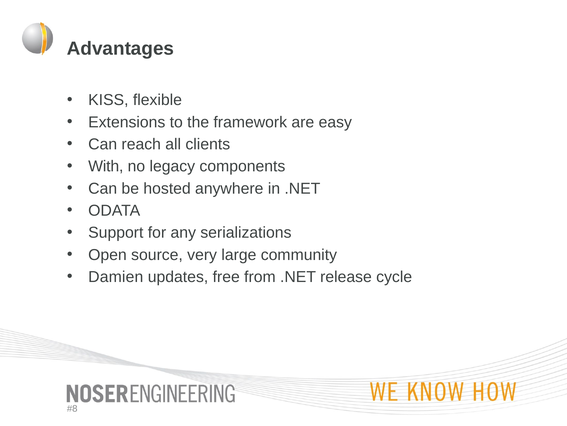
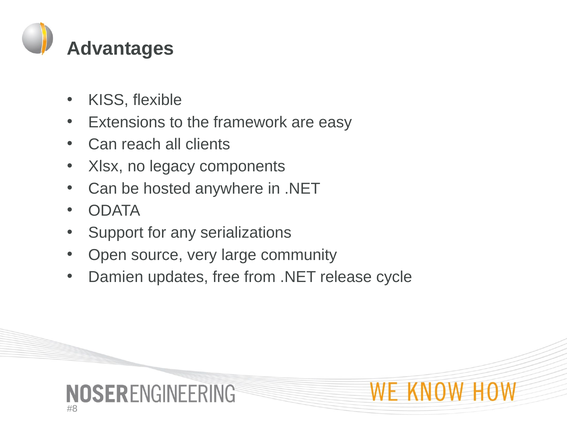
With: With -> Xlsx (106, 166)
